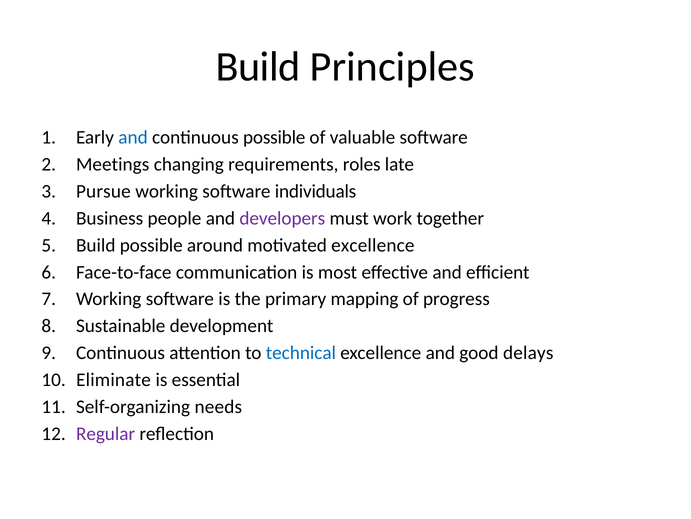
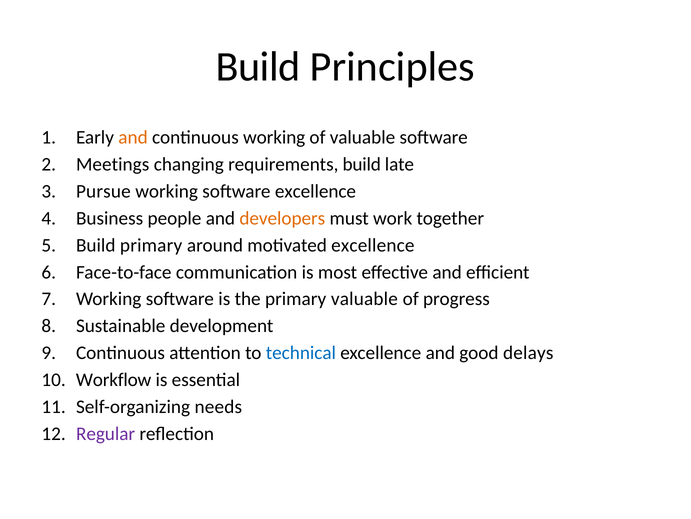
and colour: blue -> orange (133, 137)
continuous possible: possible -> working (274, 137)
requirements roles: roles -> build (362, 164)
software individuals: individuals -> excellence (315, 191)
developers colour: purple -> orange (282, 218)
Build possible: possible -> primary (151, 245)
primary mapping: mapping -> valuable (364, 299)
Eliminate: Eliminate -> Workflow (114, 379)
